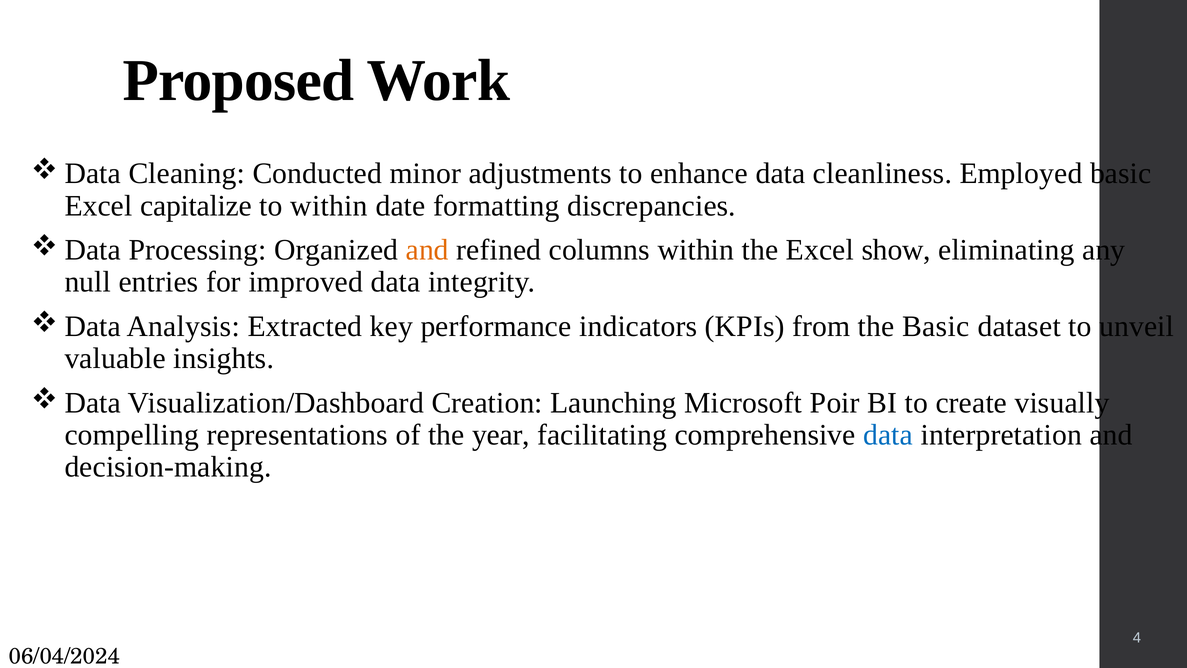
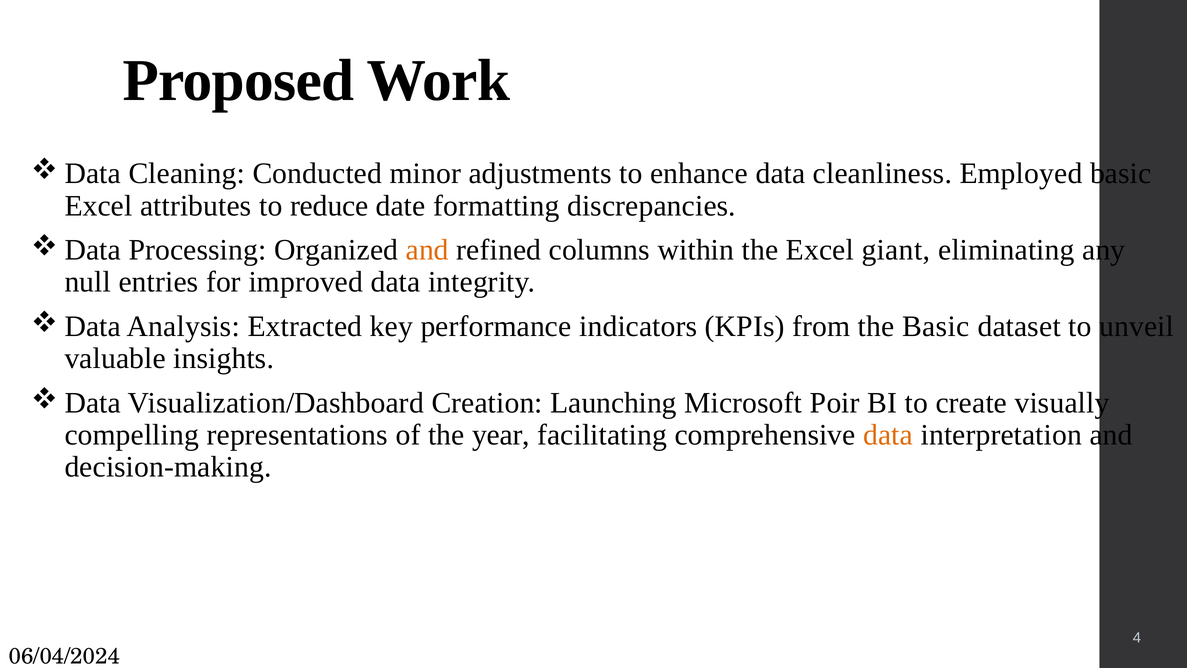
capitalize: capitalize -> attributes (196, 206)
to within: within -> reduce (329, 206)
show: show -> giant (896, 250)
data colour: blue -> orange (888, 435)
